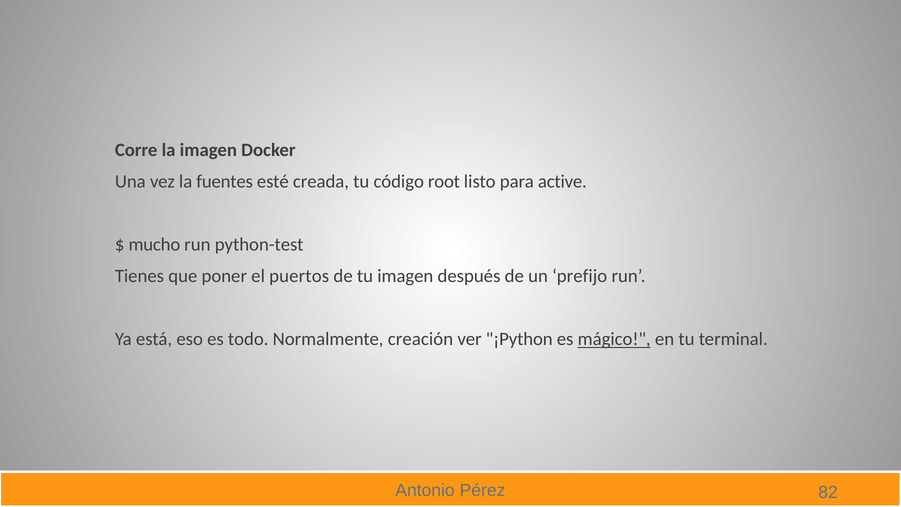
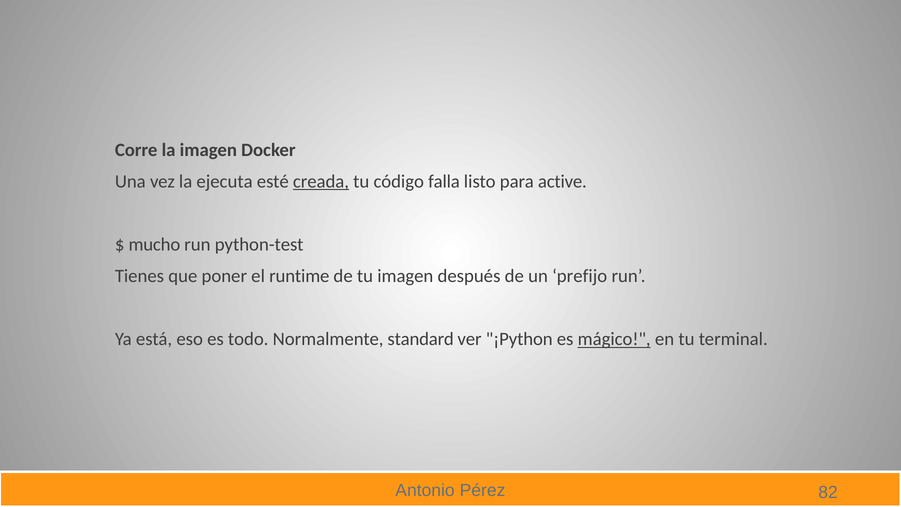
fuentes: fuentes -> ejecuta (225, 181)
creada underline: none -> present (321, 181)
root: root -> falla (444, 181)
puertos: puertos -> runtime (299, 276)
creación: creación -> standard (421, 339)
